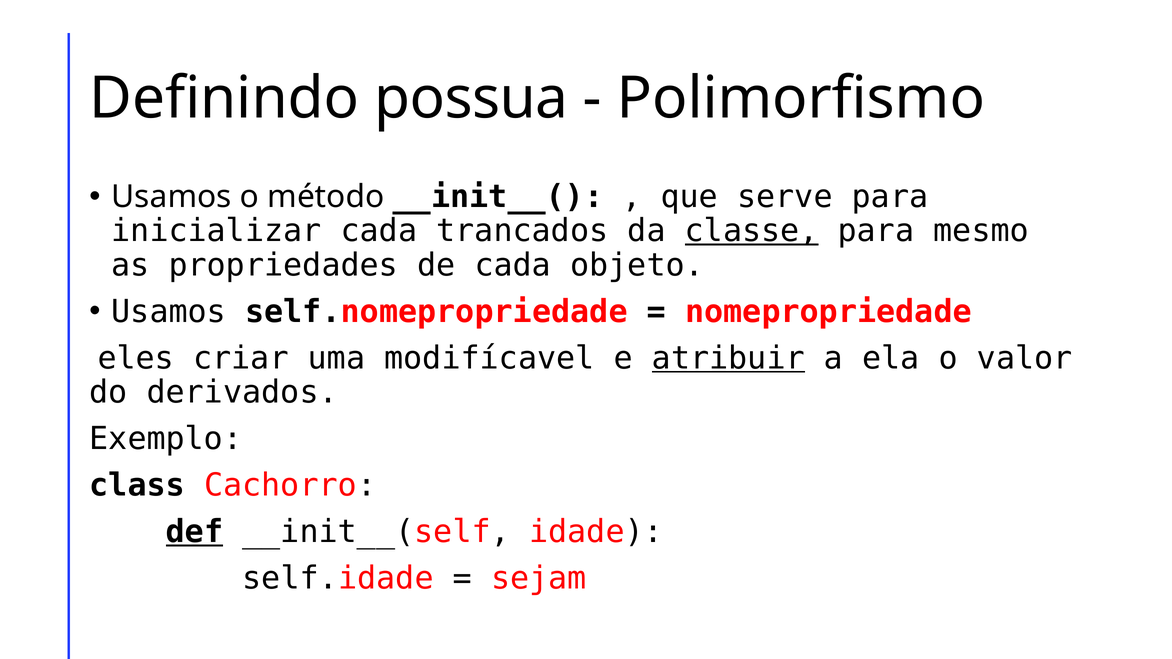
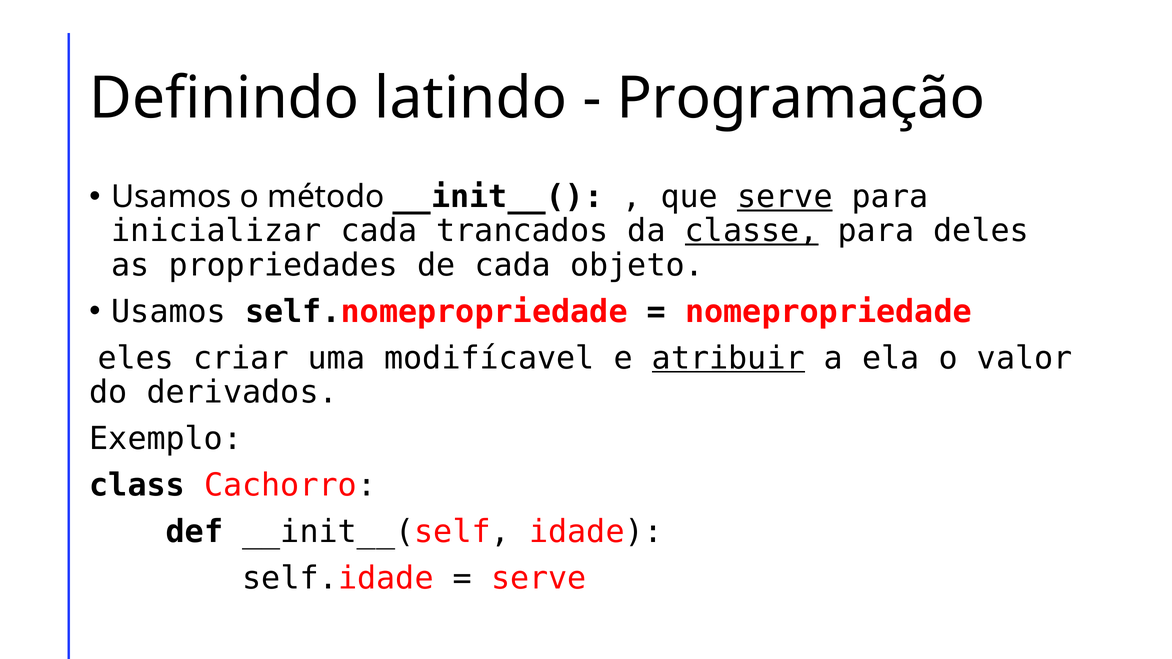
possua: possua -> latindo (471, 98)
Polimorfismo: Polimorfismo -> Programação (801, 98)
serve underline: none -> present (785, 197)
mesmo: mesmo -> deles (981, 231)
def underline: present -> none (194, 532)
sejam: sejam -> serve (539, 578)
